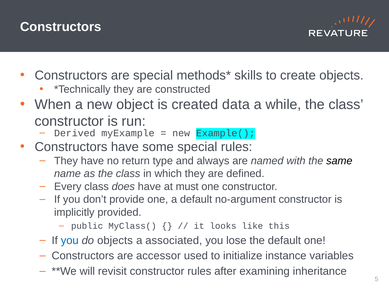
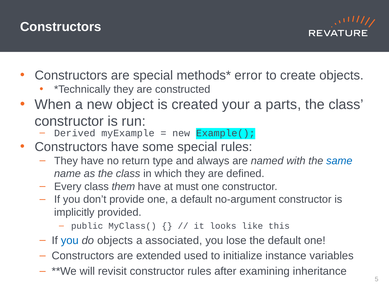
skills: skills -> error (248, 75)
data: data -> your (236, 104)
while: while -> parts (283, 104)
same colour: black -> blue (339, 161)
does: does -> them (123, 186)
accessor: accessor -> extended (159, 256)
